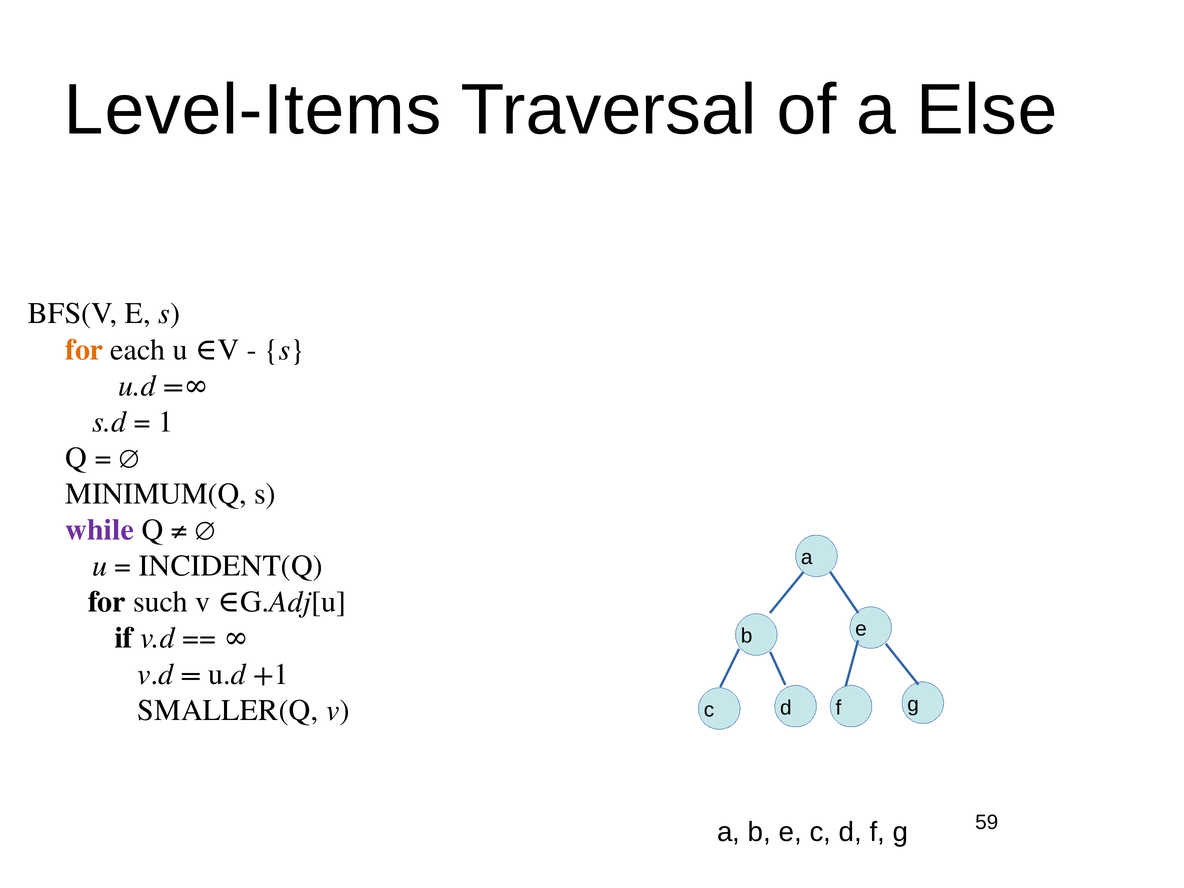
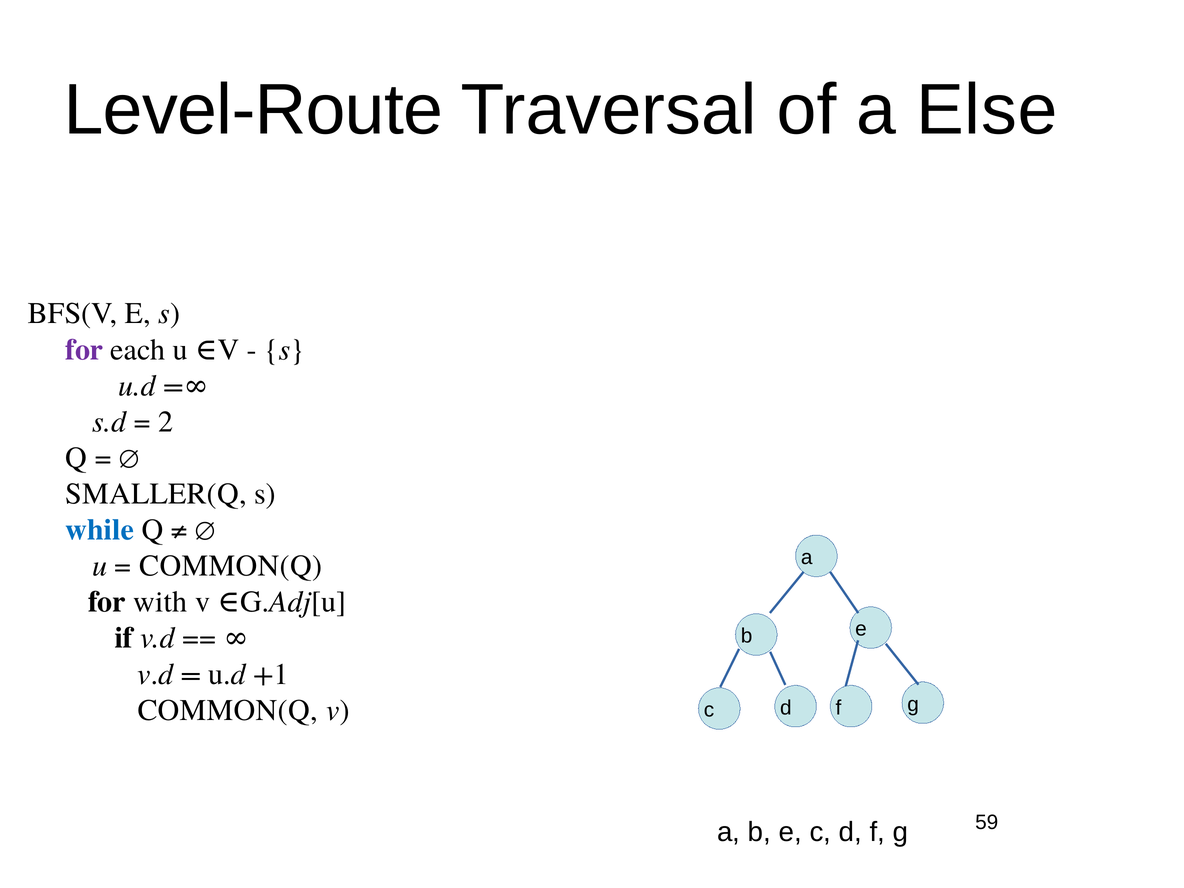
Level-Items: Level-Items -> Level-Route (253, 110)
for colour: orange -> purple (84, 350)
1: 1 -> 2 (166, 422)
MINIMUM(Q: MINIMUM(Q -> SMALLER(Q (156, 494)
while colour: purple -> blue (100, 530)
INCIDENT(Q: INCIDENT(Q -> COMMON(Q (231, 566)
such: such -> with (160, 602)
SMALLER(Q: SMALLER(Q -> COMMON(Q (228, 710)
